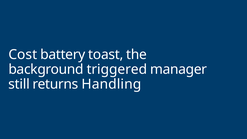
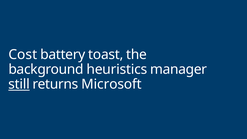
triggered: triggered -> heuristics (117, 69)
still underline: none -> present (19, 84)
Handling: Handling -> Microsoft (112, 84)
